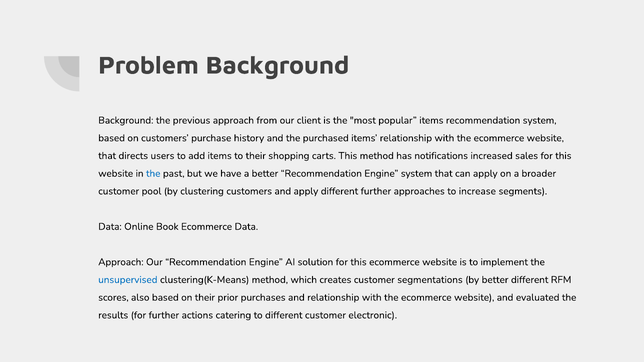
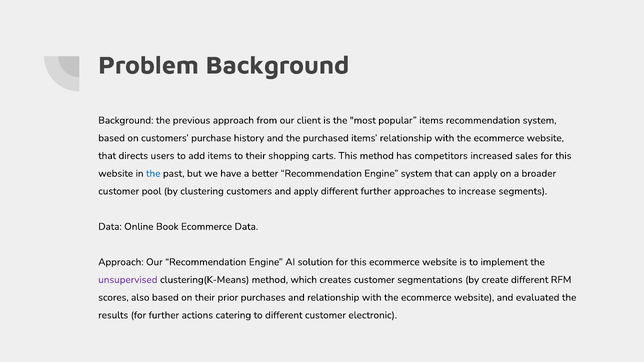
notifications: notifications -> competitors (441, 156)
unsupervised colour: blue -> purple (128, 280)
by better: better -> create (495, 280)
